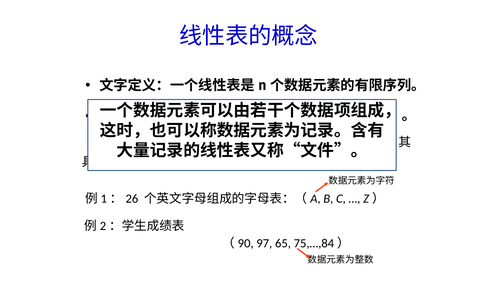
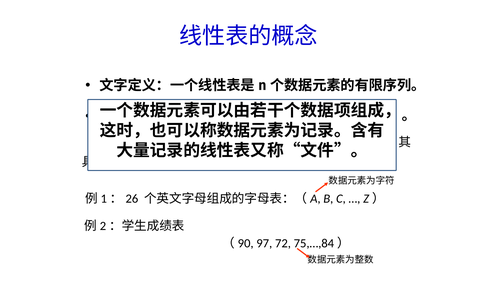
65: 65 -> 72 (283, 244)
